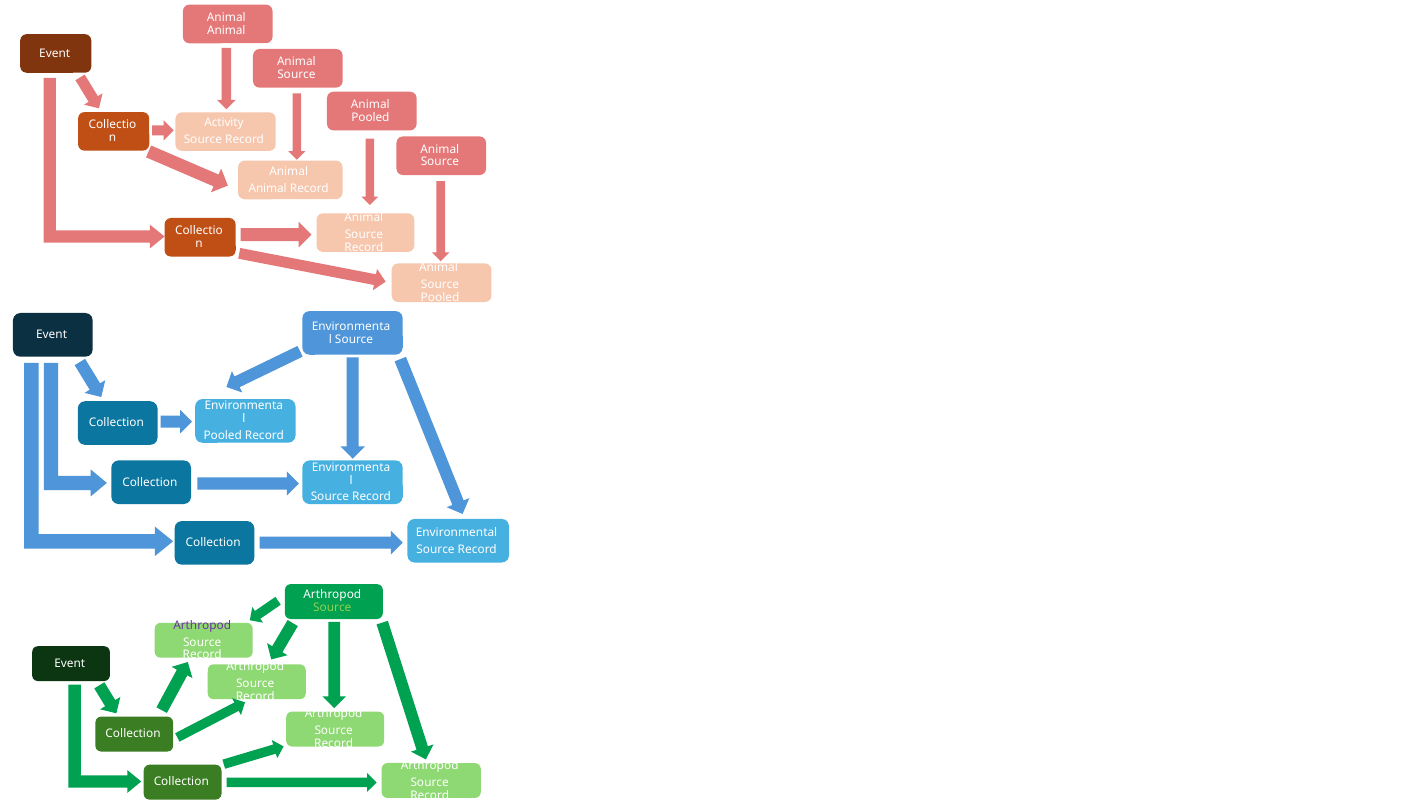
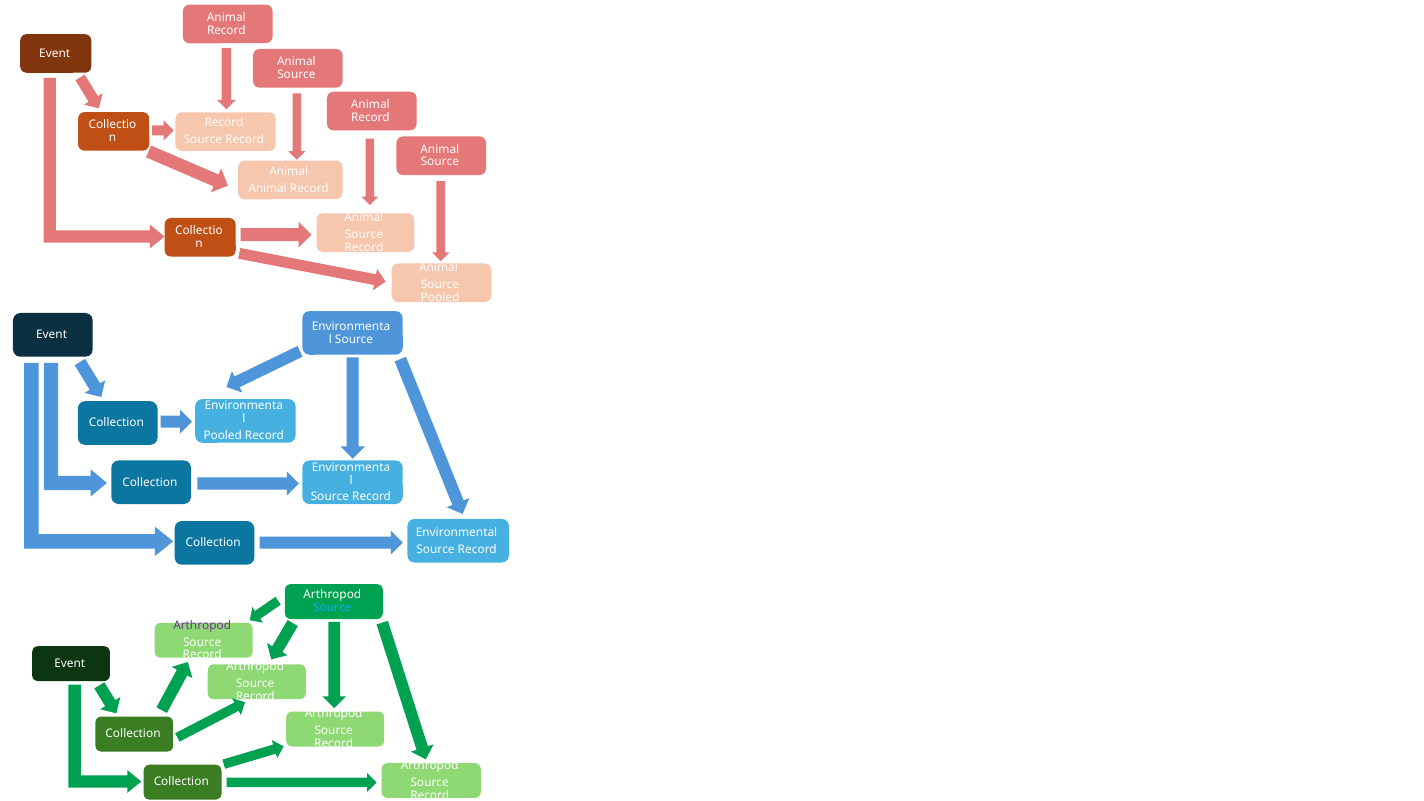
Animal: Animal -> Record (226, 30)
Pooled: Pooled -> Record (370, 117)
Activity: Activity -> Record (224, 123)
Source colour: light green -> light blue (332, 608)
